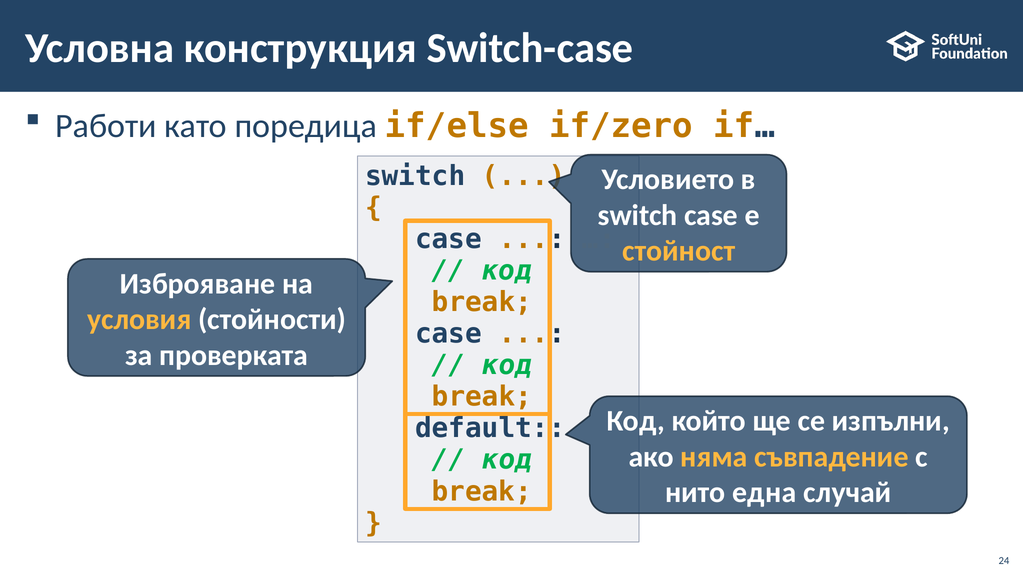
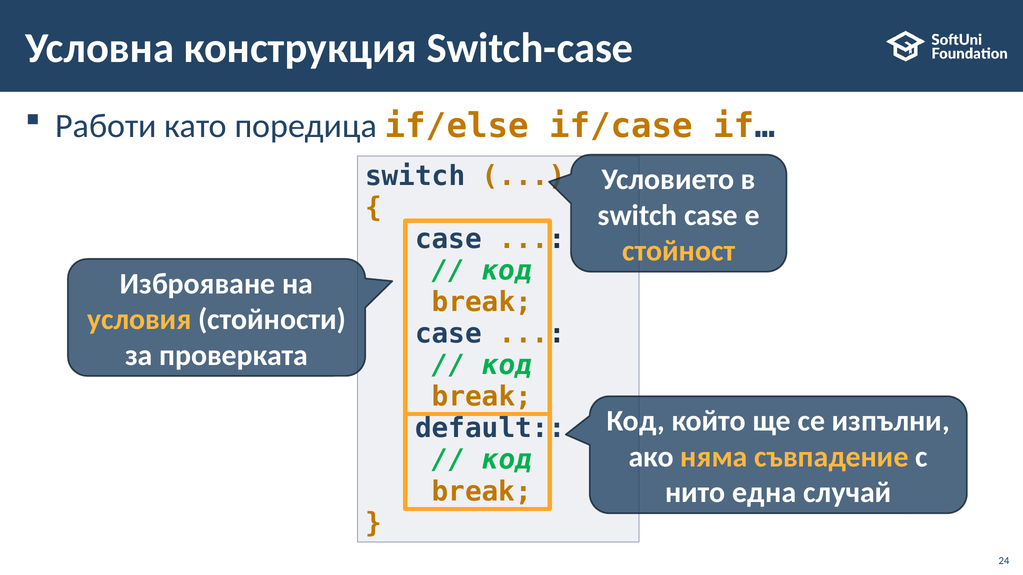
if/zero: if/zero -> if/casе (621, 126)
